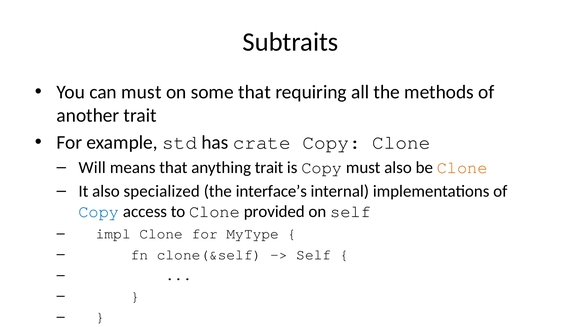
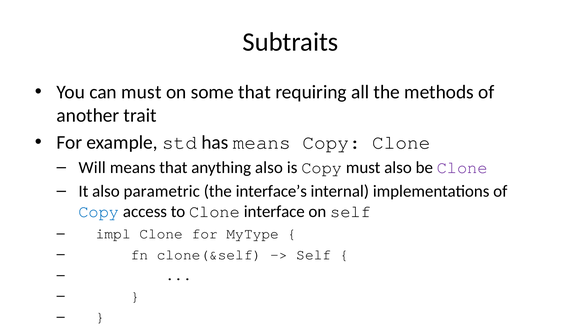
has crate: crate -> means (262, 142)
anything trait: trait -> also (269, 167)
Clone colour: orange -> purple (462, 167)
specialized: specialized -> parametric (162, 191)
provided: provided -> interface (274, 212)
